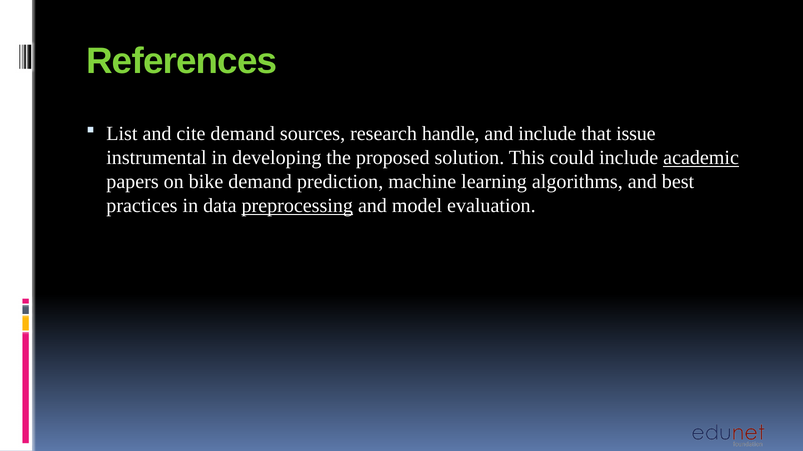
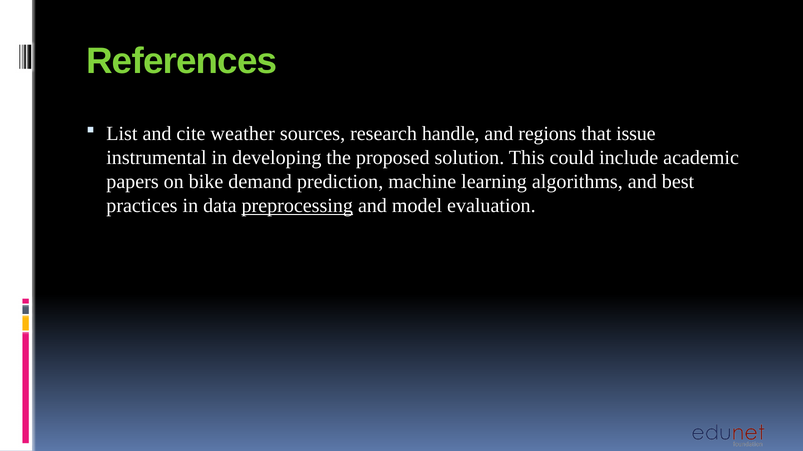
cite demand: demand -> weather (243, 134)
and include: include -> regions (547, 134)
academic underline: present -> none (701, 158)
